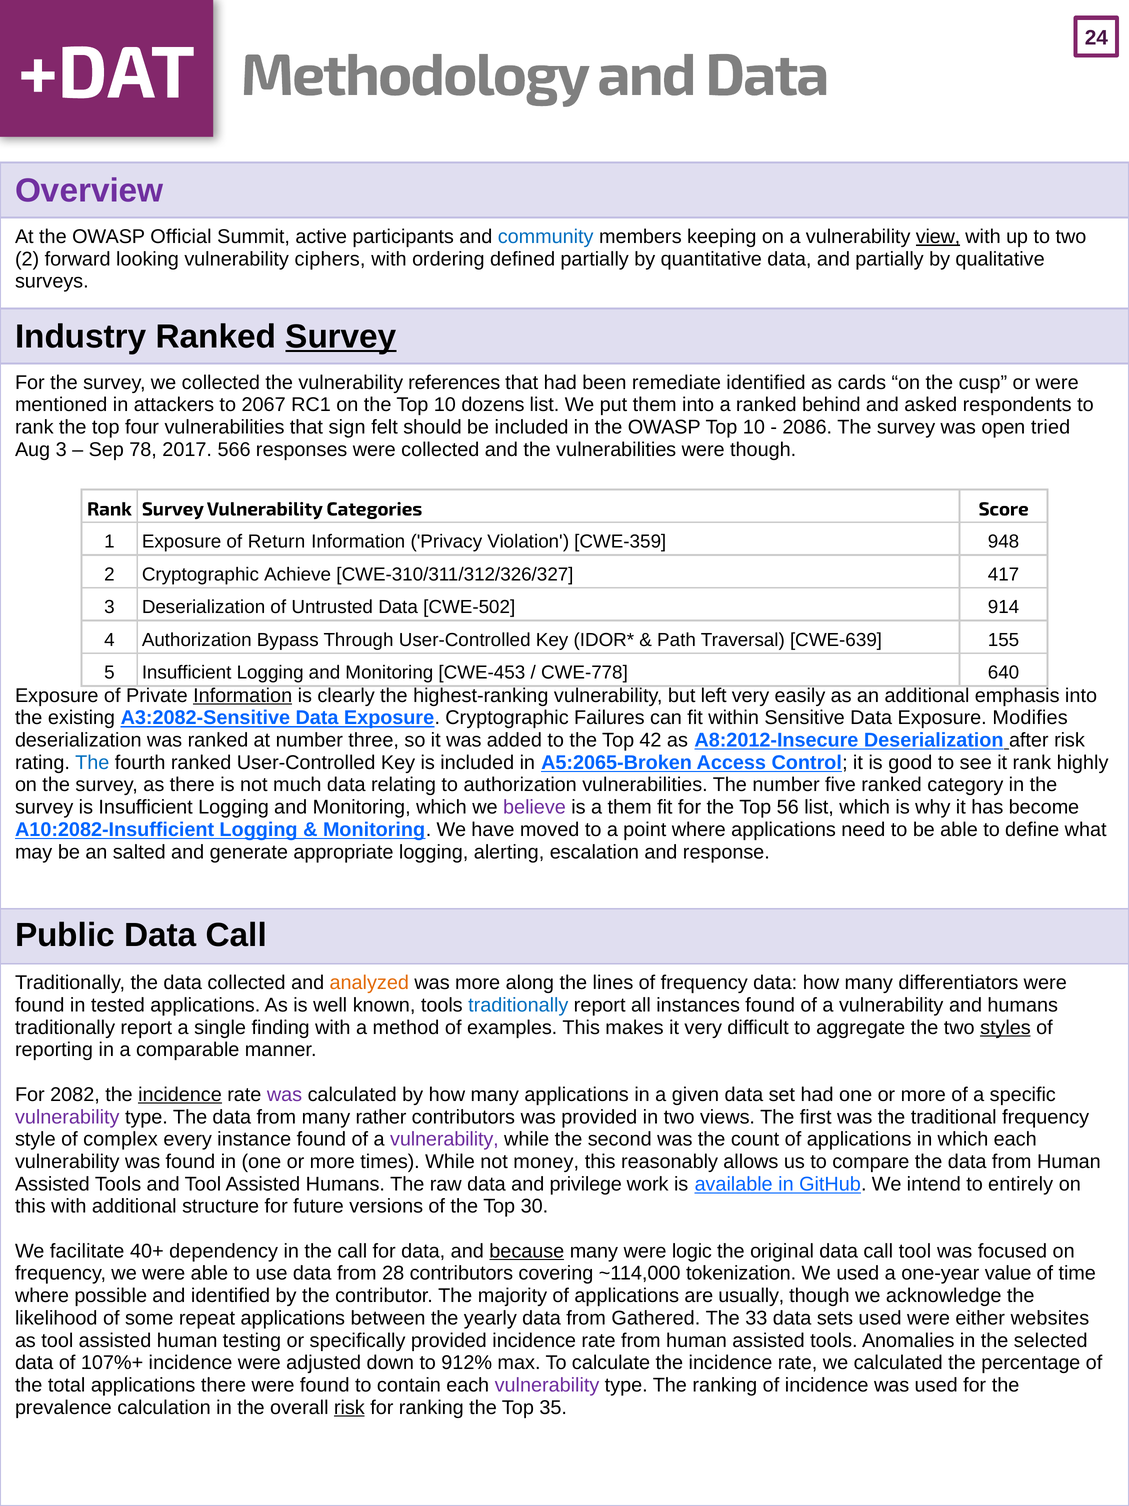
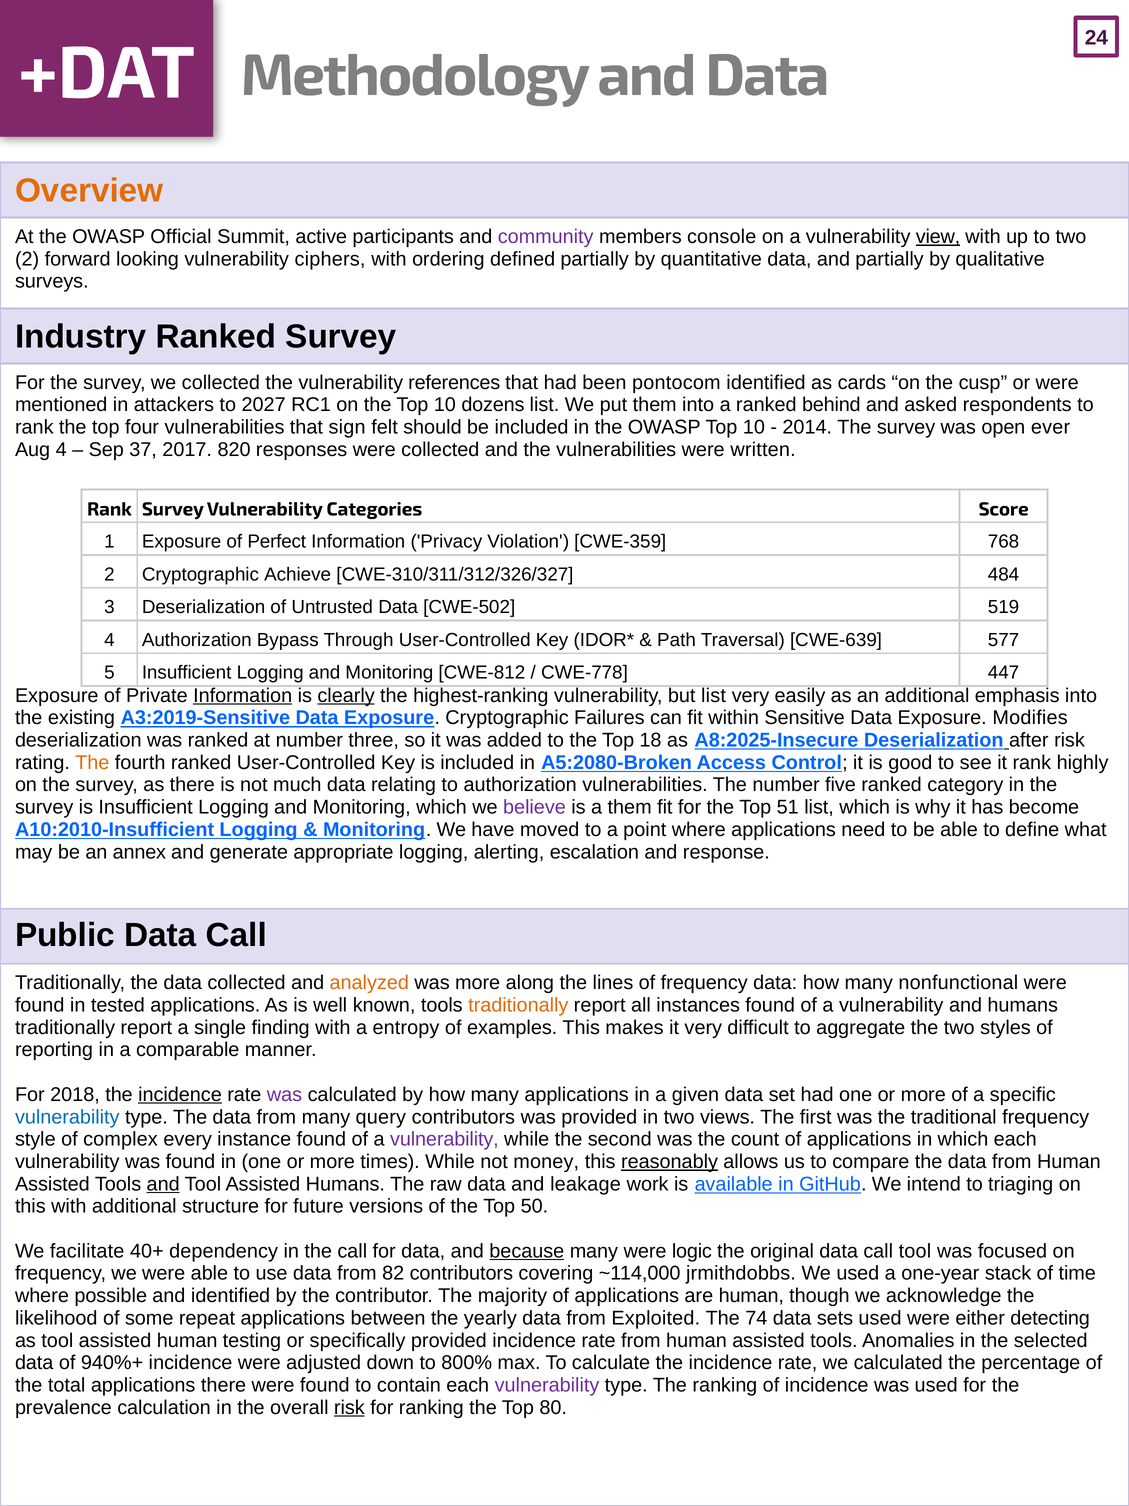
Overview colour: purple -> orange (89, 191)
community colour: blue -> purple (546, 237)
keeping: keeping -> console (722, 237)
Survey underline: present -> none (341, 336)
remediate: remediate -> pontocom (676, 382)
2067: 2067 -> 2027 (264, 405)
2086: 2086 -> 2014 (807, 427)
tried: tried -> ever (1051, 427)
Aug 3: 3 -> 4 (61, 449)
78: 78 -> 37 (143, 449)
566: 566 -> 820 (234, 449)
were though: though -> written (763, 449)
Return: Return -> Perfect (277, 541)
948: 948 -> 768 (1003, 541)
417: 417 -> 484 (1003, 574)
914: 914 -> 519 (1003, 607)
155: 155 -> 577 (1003, 640)
CWE-453: CWE-453 -> CWE-812 (482, 672)
640: 640 -> 447 (1003, 672)
clearly underline: none -> present (346, 695)
but left: left -> list (713, 695)
A3:2082-Sensitive: A3:2082-Sensitive -> A3:2019-Sensitive (205, 718)
42: 42 -> 18 (650, 740)
A8:2012-Insecure: A8:2012-Insecure -> A8:2025-Insecure (776, 740)
The colour: blue -> orange (92, 762)
A5:2065-Broken: A5:2065-Broken -> A5:2080-Broken (617, 762)
56: 56 -> 51 (788, 807)
A10:2082-Insufficient: A10:2082-Insufficient -> A10:2010-Insufficient (115, 829)
salted: salted -> annex (139, 852)
differentiators: differentiators -> nonfunctional (958, 982)
traditionally colour: blue -> orange (518, 1005)
method: method -> entropy (406, 1027)
styles underline: present -> none (1005, 1027)
2082: 2082 -> 2018 (75, 1094)
vulnerability colour: purple -> blue (67, 1116)
rather: rather -> query (381, 1116)
reasonably underline: none -> present (670, 1161)
and underline: none -> present (163, 1183)
privilege: privilege -> leakage (585, 1183)
entirely: entirely -> triaging (1021, 1183)
30: 30 -> 50 (534, 1206)
28: 28 -> 82 (393, 1273)
tokenization: tokenization -> jrmithdobbs (741, 1273)
value: value -> stack (1008, 1273)
are usually: usually -> human (751, 1295)
Gathered: Gathered -> Exploited (656, 1318)
33: 33 -> 74 (756, 1318)
websites: websites -> detecting (1050, 1318)
107%+: 107%+ -> 940%+ (112, 1362)
912%: 912% -> 800% (467, 1362)
35: 35 -> 80 (553, 1407)
